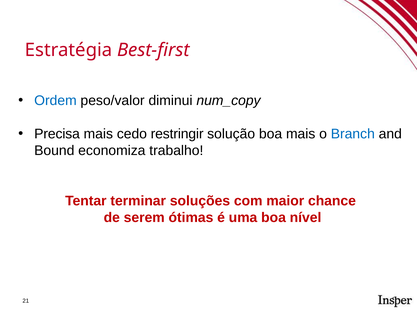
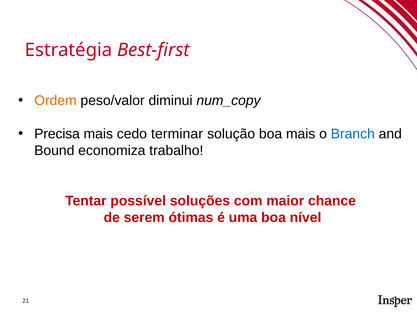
Ordem colour: blue -> orange (55, 101)
restringir: restringir -> terminar (177, 134)
terminar: terminar -> possível (138, 201)
